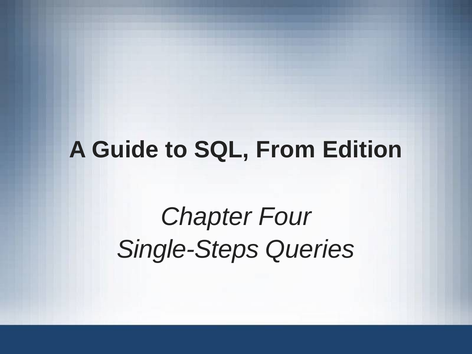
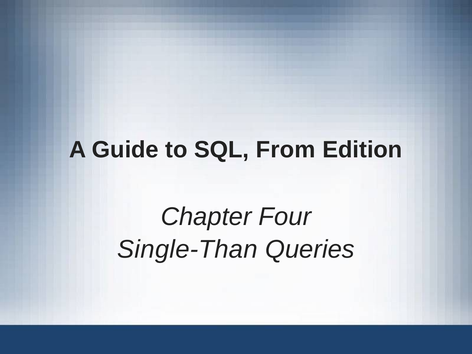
Single-Steps: Single-Steps -> Single-Than (187, 249)
